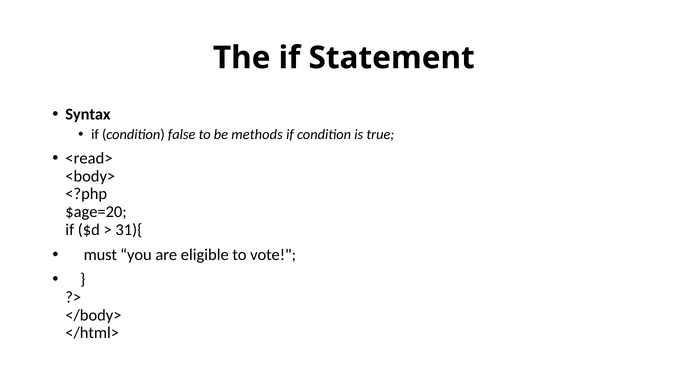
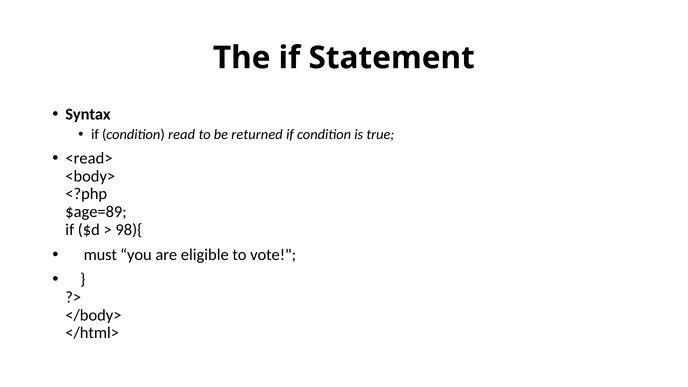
false: false -> read (182, 135)
methods: methods -> returned (257, 135)
$age=20: $age=20 -> $age=89 (96, 212)
31){: 31){ -> 98){ (129, 230)
